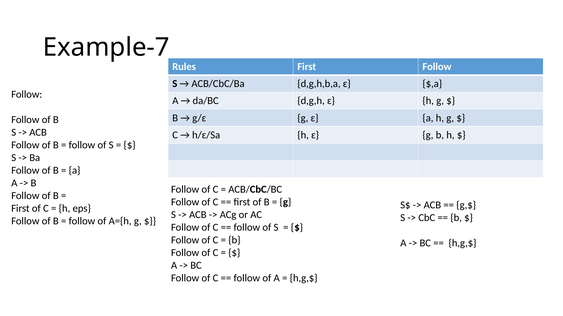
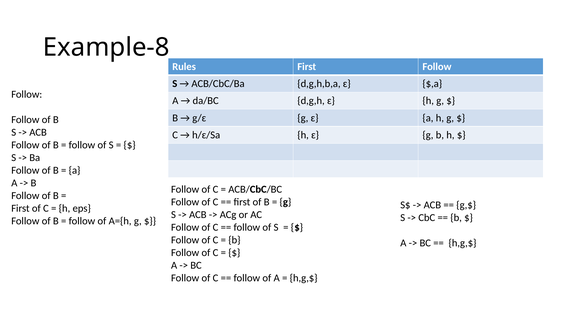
Example-7: Example-7 -> Example-8 (106, 47)
